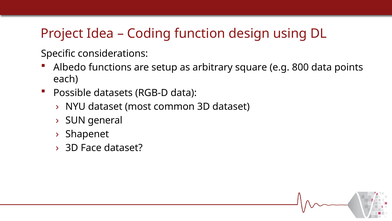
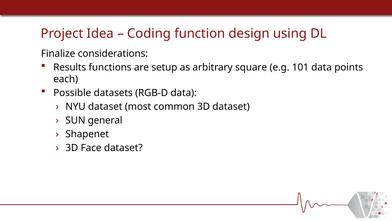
Specific: Specific -> Finalize (58, 54)
Albedo: Albedo -> Results (70, 67)
800: 800 -> 101 (300, 67)
